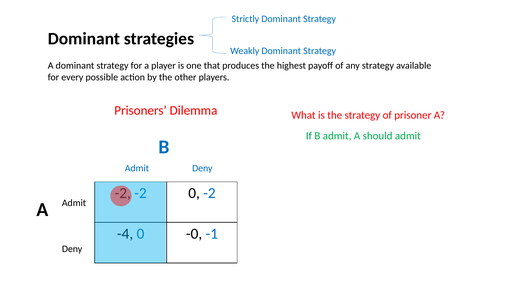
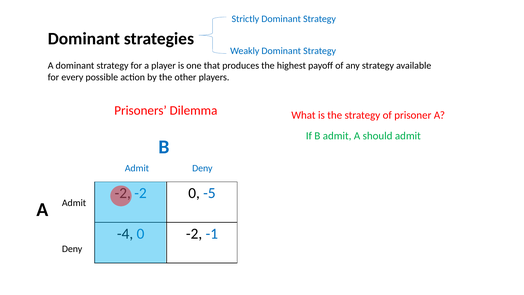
0 -2: -2 -> -5 (209, 193)
-0: -0 -> -2 (194, 234)
